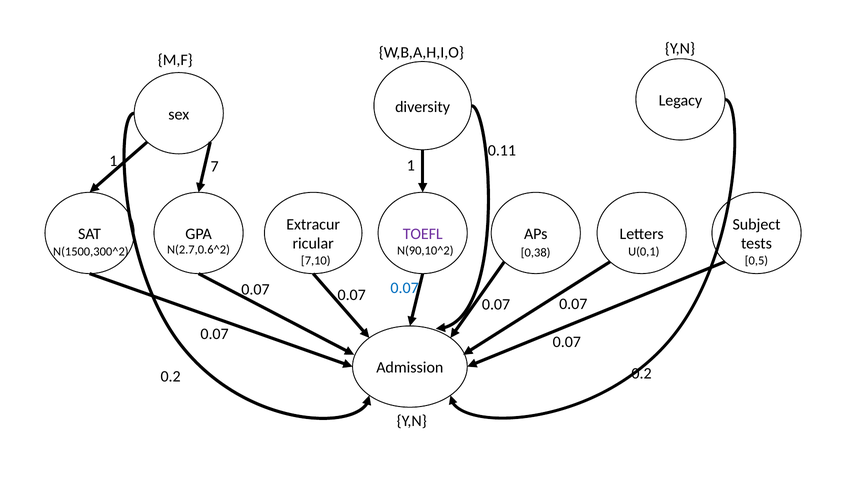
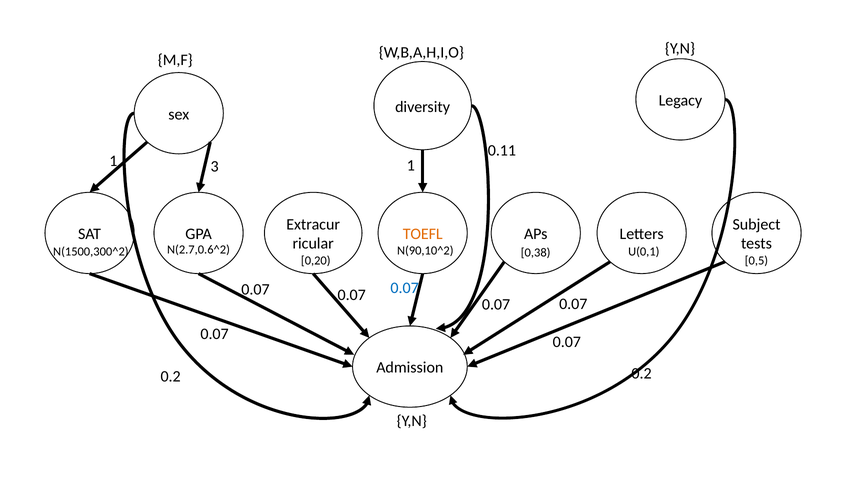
7: 7 -> 3 (215, 167)
TOEFL colour: purple -> orange (423, 234)
7,10: 7,10 -> 0,20 (316, 261)
